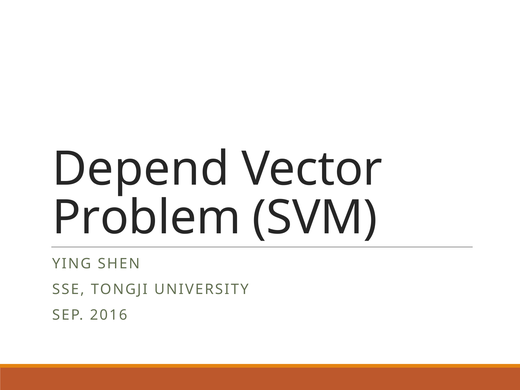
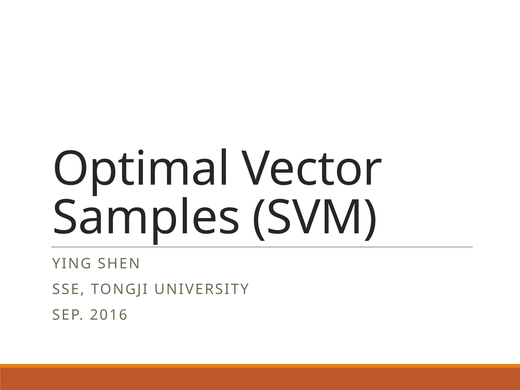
Depend: Depend -> Optimal (141, 169)
Problem: Problem -> Samples (146, 218)
